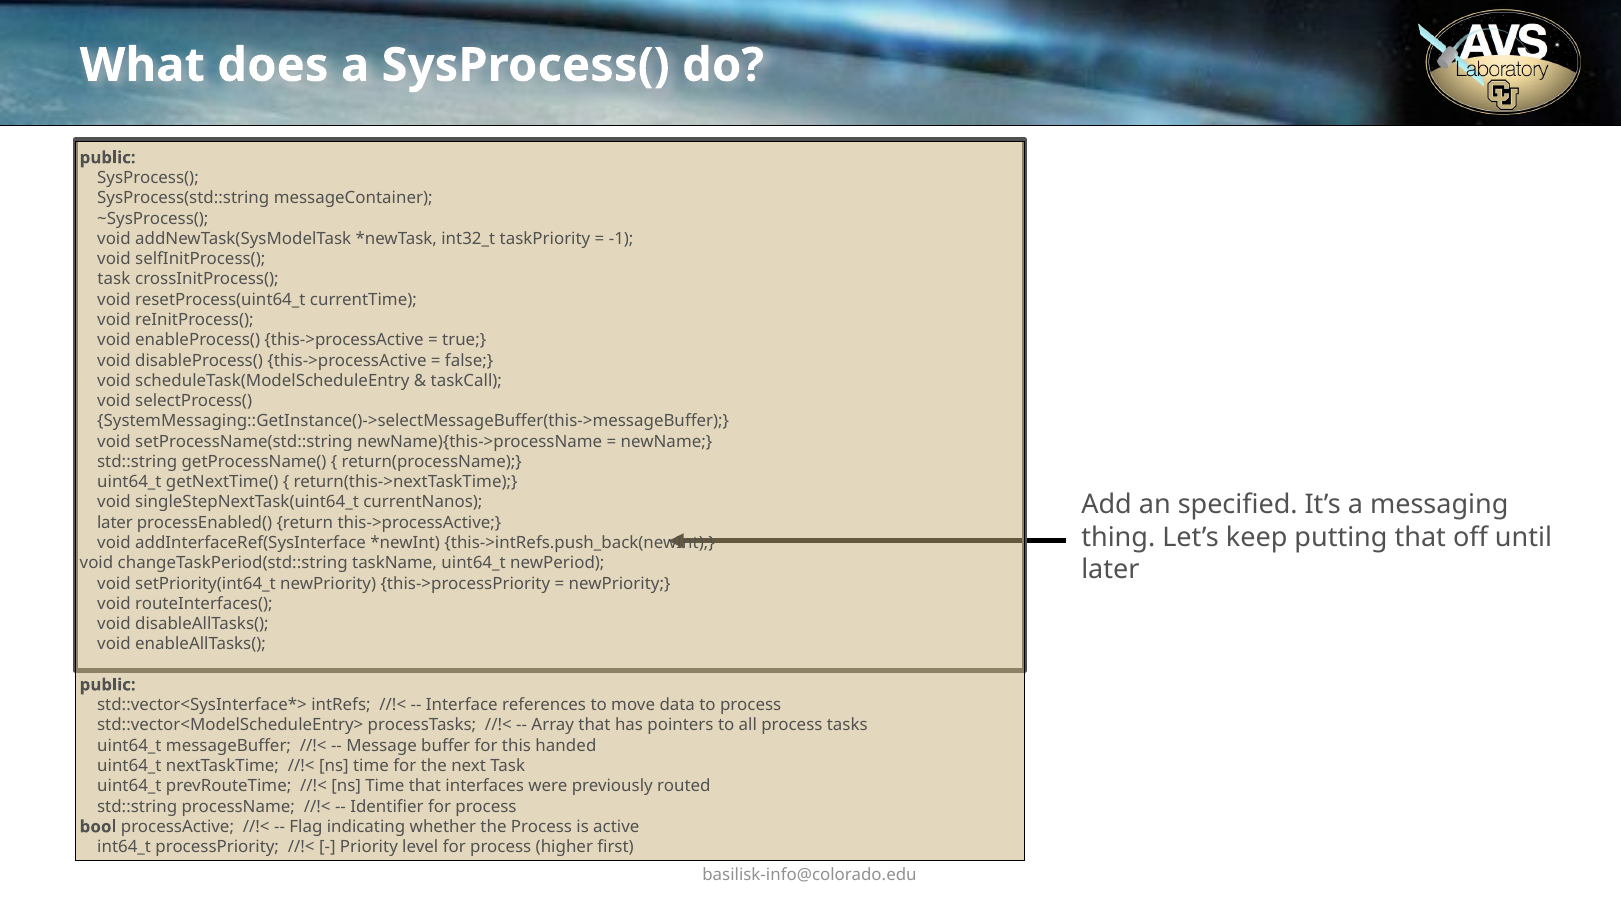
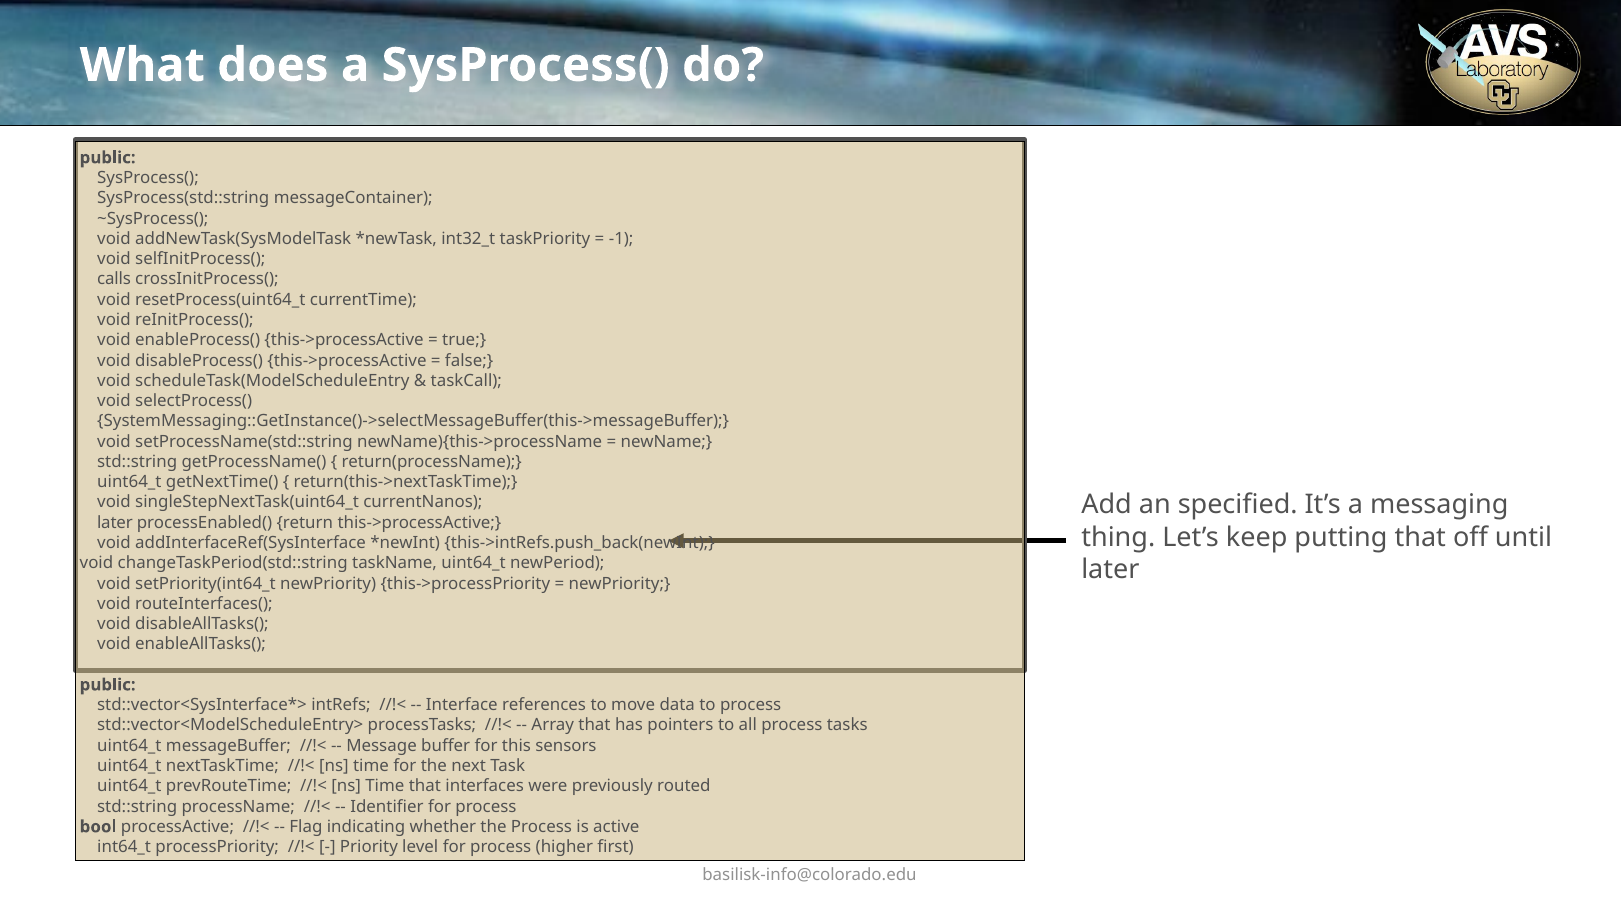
task: task -> calls (114, 279)
handed: handed -> sensors (566, 746)
